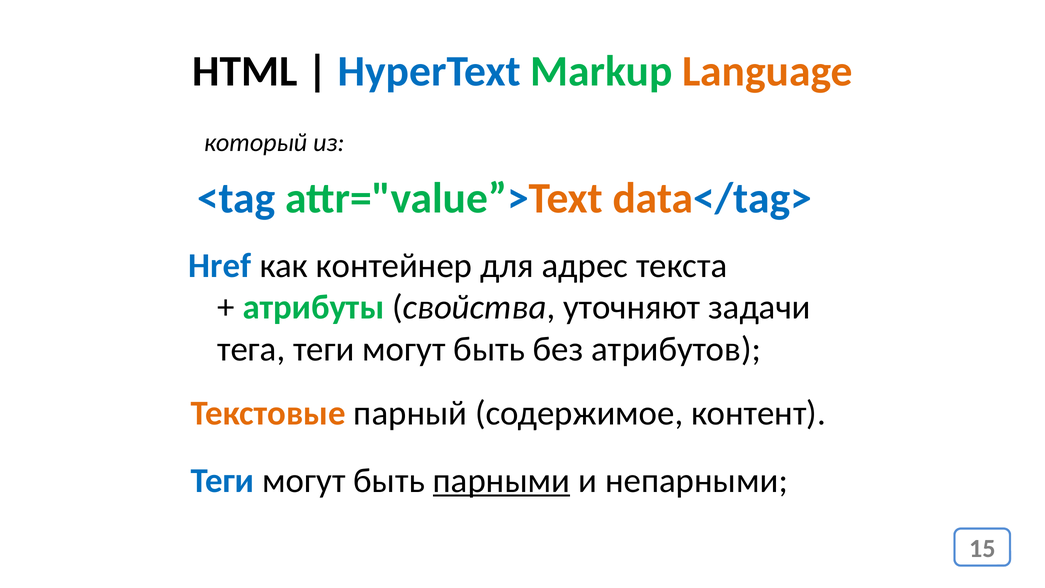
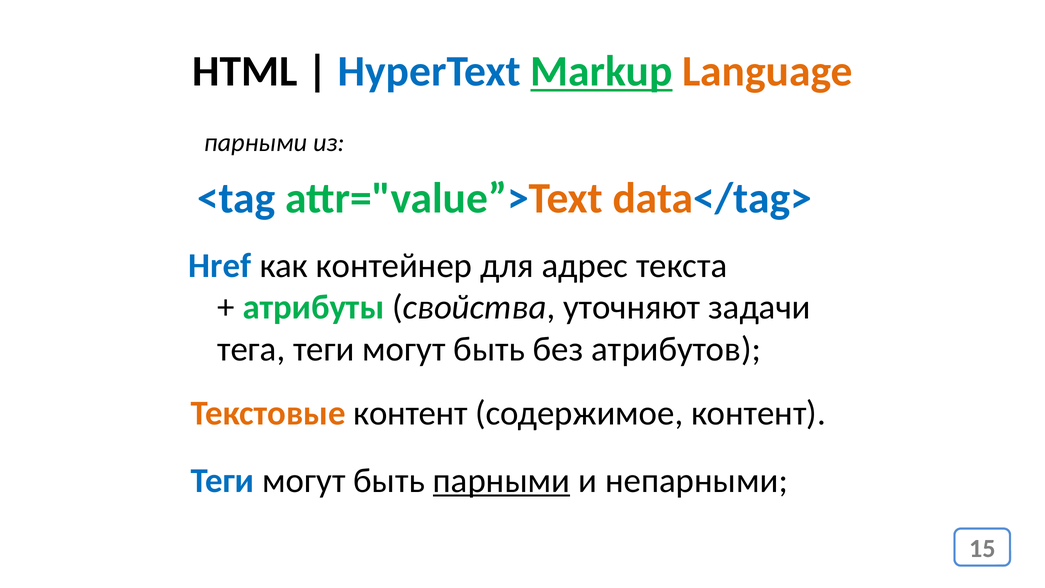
Markup underline: none -> present (601, 71)
который: который -> парными (256, 142)
Текстовые парный: парный -> контент (411, 413)
